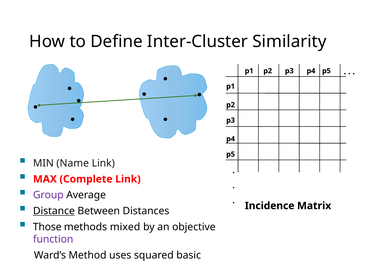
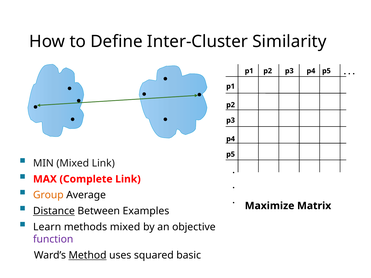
MIN Name: Name -> Mixed (73, 163)
Group colour: purple -> orange (48, 195)
Distances: Distances -> Examples (146, 211)
Incidence: Incidence -> Maximize (270, 206)
Those: Those -> Learn (47, 227)
Method underline: none -> present (88, 256)
